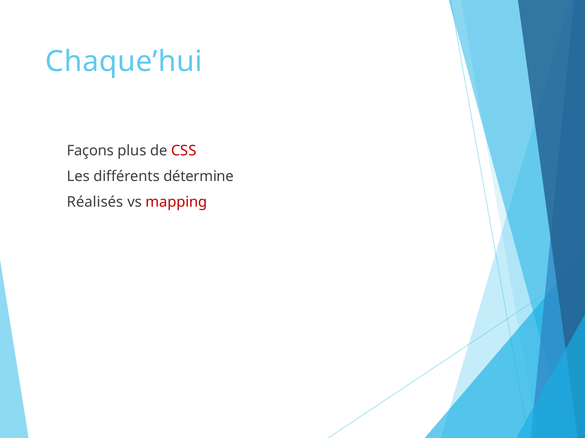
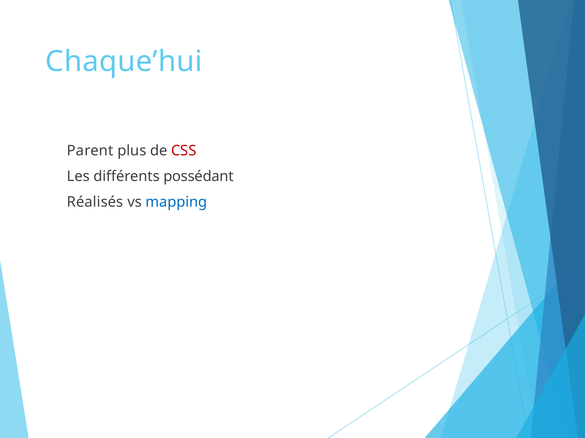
Façons: Façons -> Parent (90, 151)
détermine: détermine -> possédant (199, 177)
mapping colour: red -> blue (176, 202)
